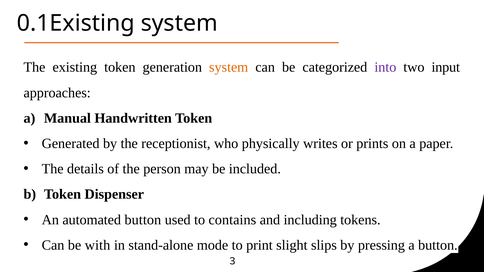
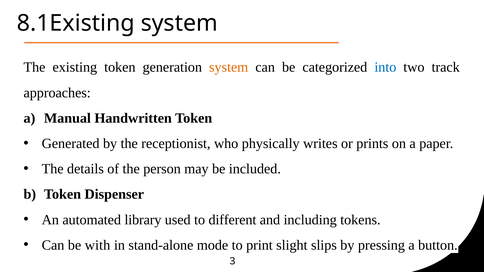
0.1Existing: 0.1Existing -> 8.1Existing (76, 23)
into colour: purple -> blue (385, 67)
input: input -> track (446, 67)
automated button: button -> library (143, 220)
contains: contains -> different (232, 220)
